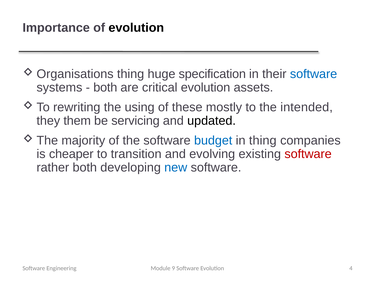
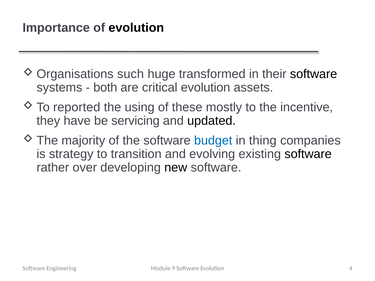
thing: thing -> such (131, 74)
specification: specification -> transformed (212, 74)
software colour: blue -> black (314, 74)
rewriting: rewriting -> reported (77, 107)
intended: intended -> incentive (307, 107)
them: them -> have (77, 121)
cheaper: cheaper -> strategy (71, 154)
software colour: red -> black (308, 154)
rather both: both -> over (85, 168)
new colour: blue -> black (176, 168)
